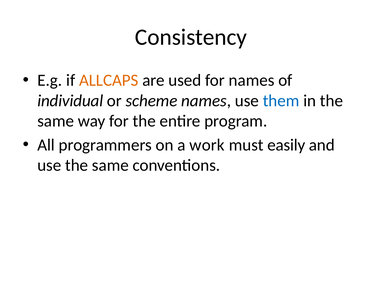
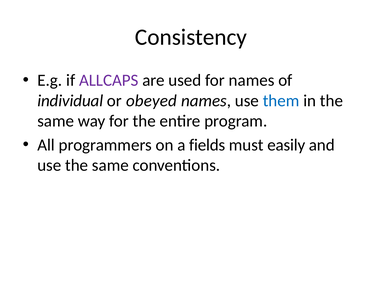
ALLCAPS colour: orange -> purple (109, 80)
scheme: scheme -> obeyed (151, 101)
work: work -> fields (207, 145)
